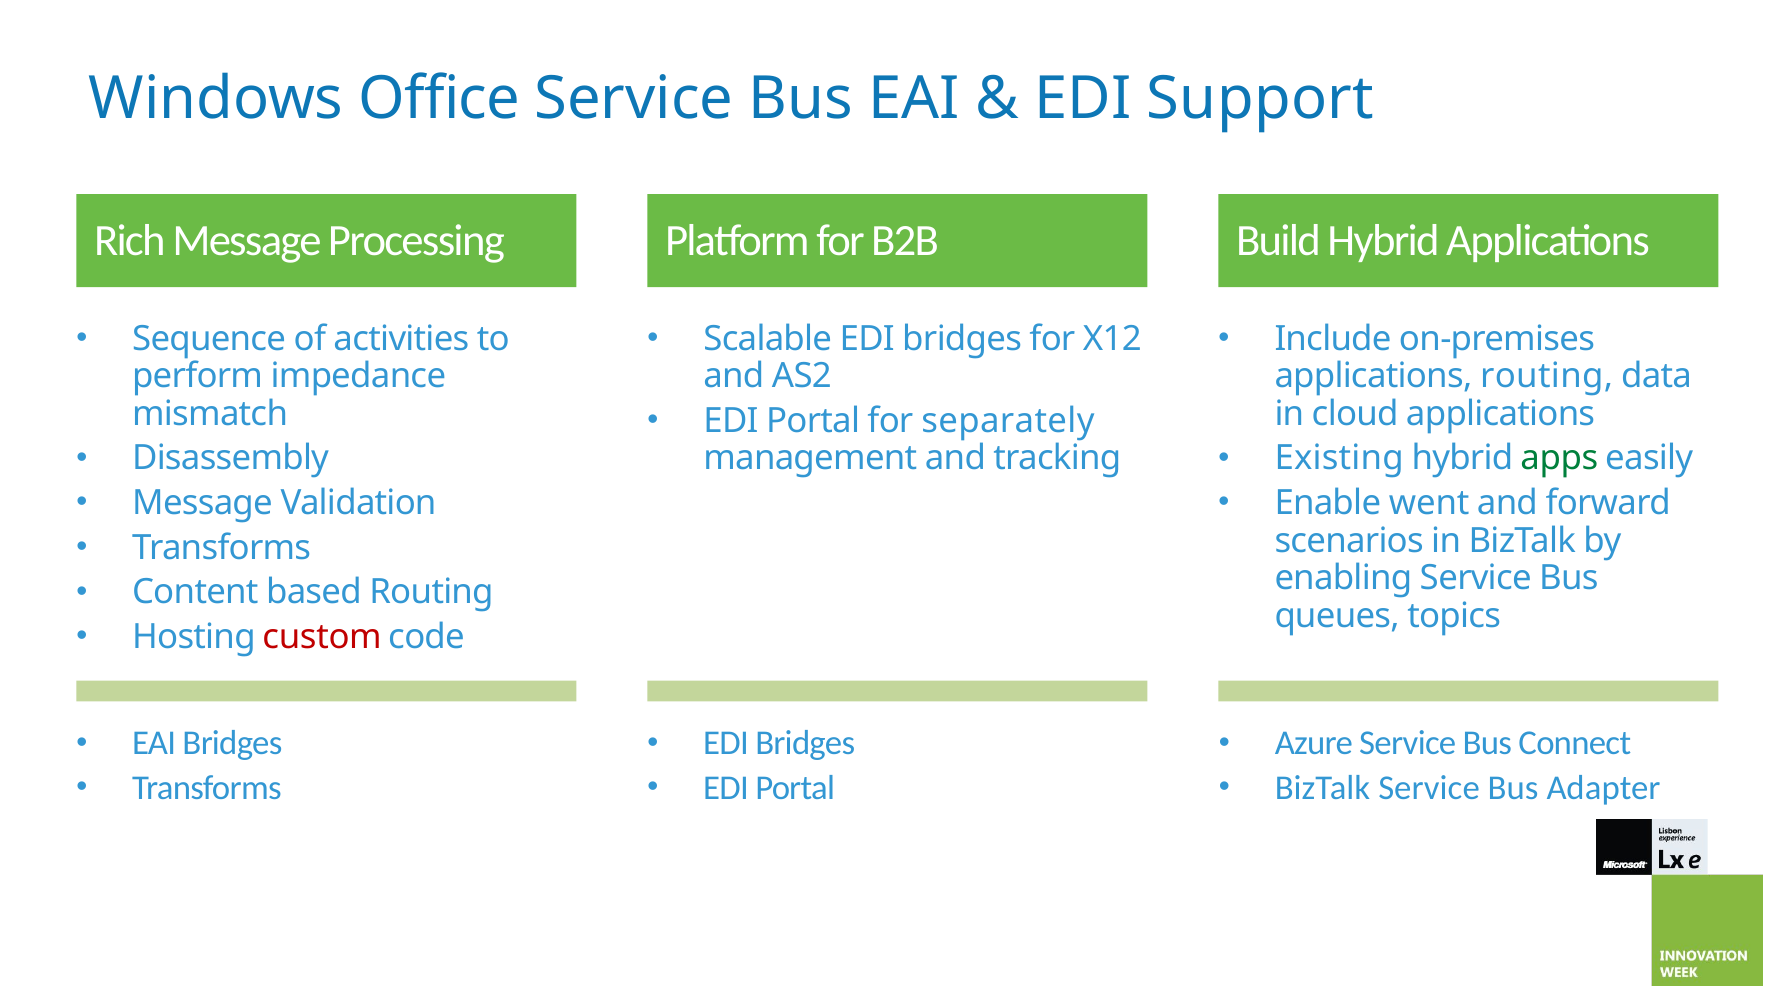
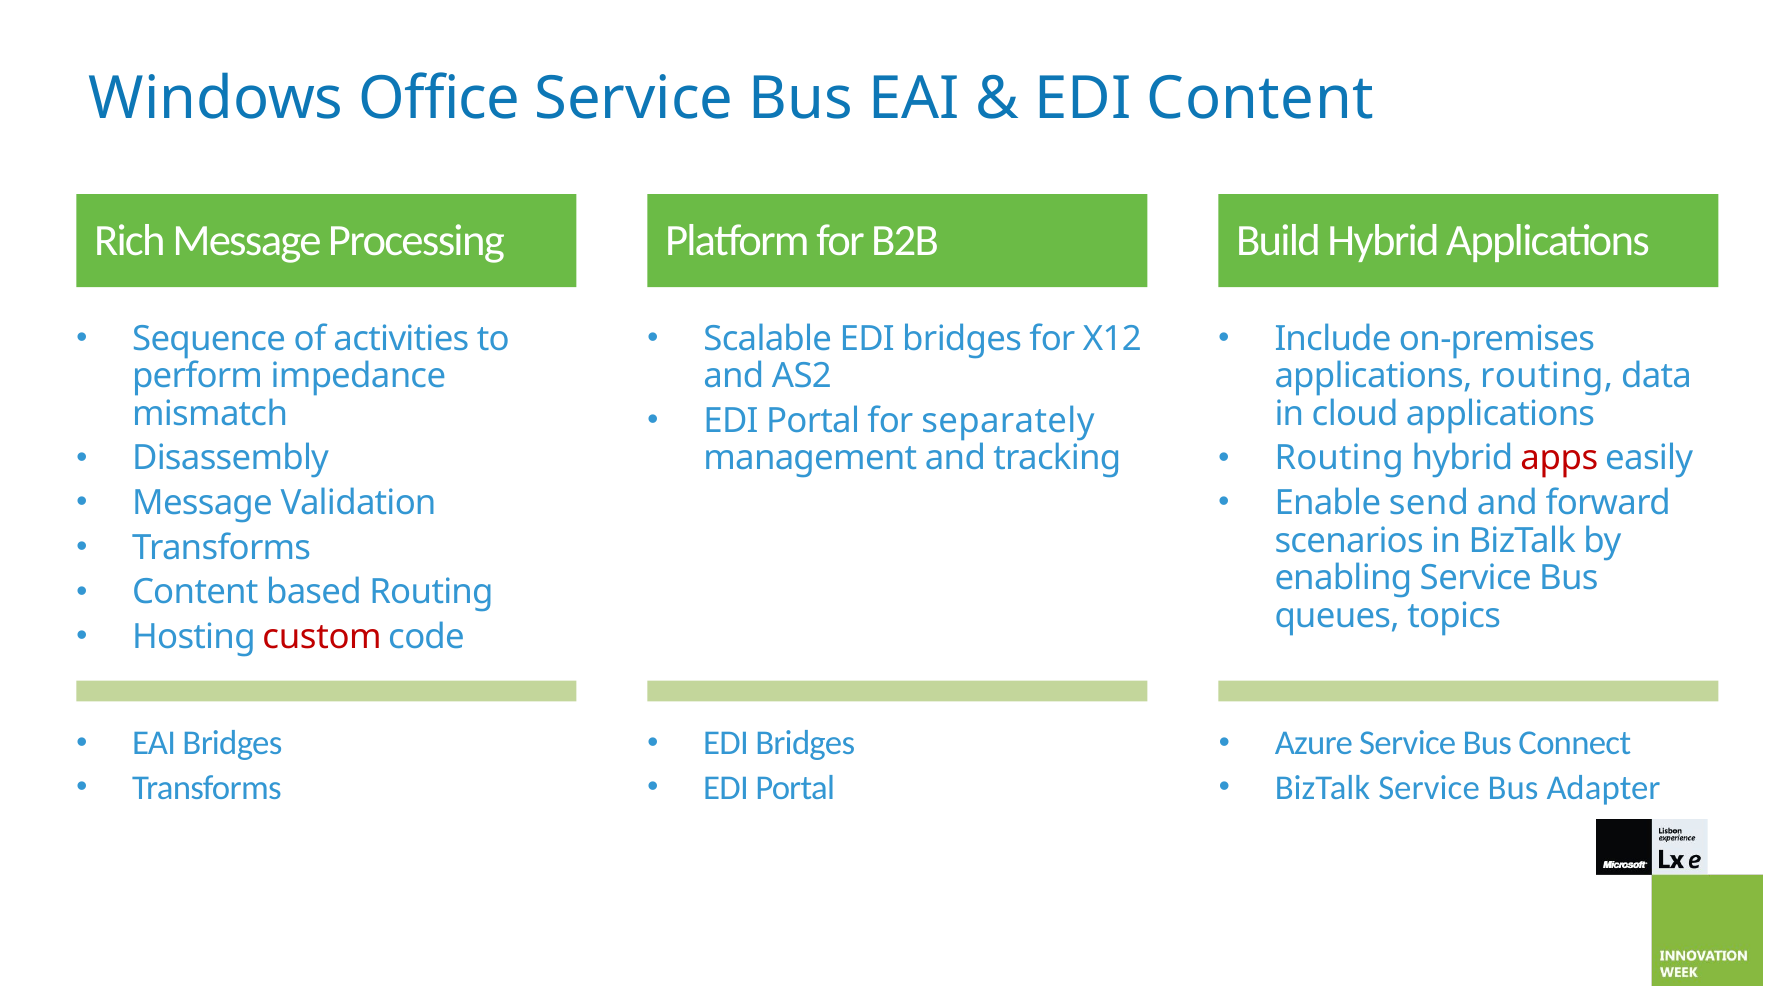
EDI Support: Support -> Content (1260, 98)
Existing: Existing -> Routing (1339, 459)
apps colour: green -> red (1559, 459)
went: went -> send (1429, 503)
